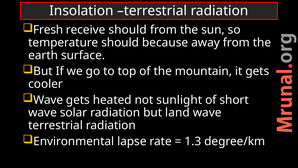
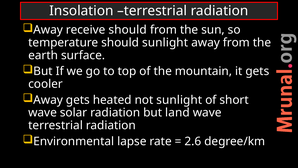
Fresh: Fresh -> Away (48, 30)
should because: because -> sunlight (165, 43)
Wave: Wave -> Away (48, 100)
1.3: 1.3 -> 2.6 (193, 141)
